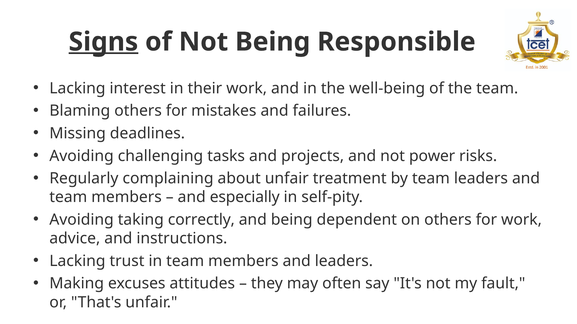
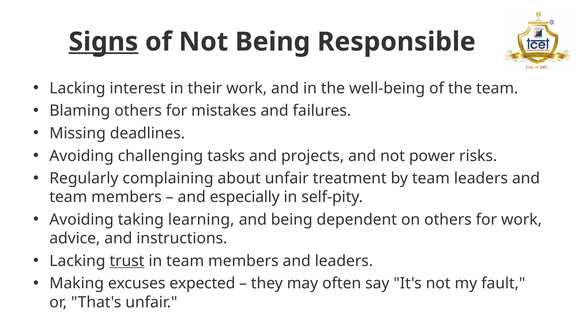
correctly: correctly -> learning (201, 220)
trust underline: none -> present (127, 261)
attitudes: attitudes -> expected (202, 284)
